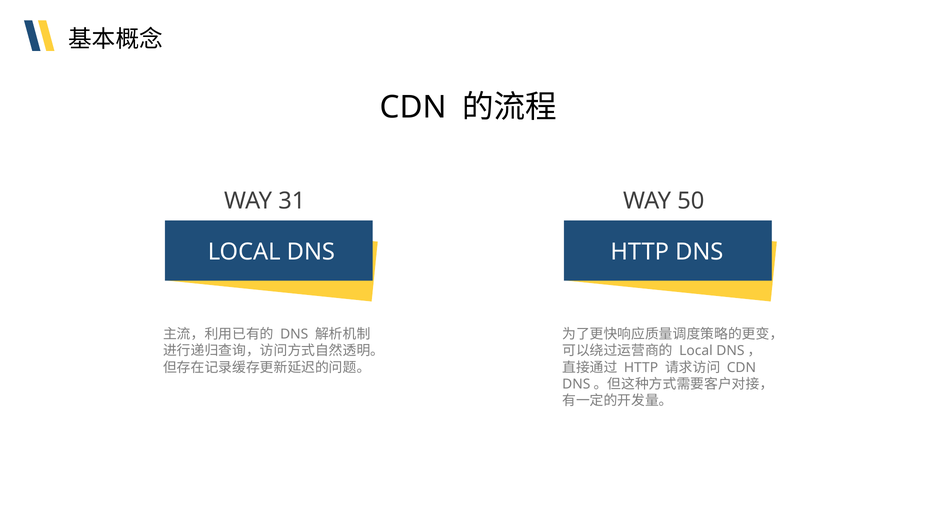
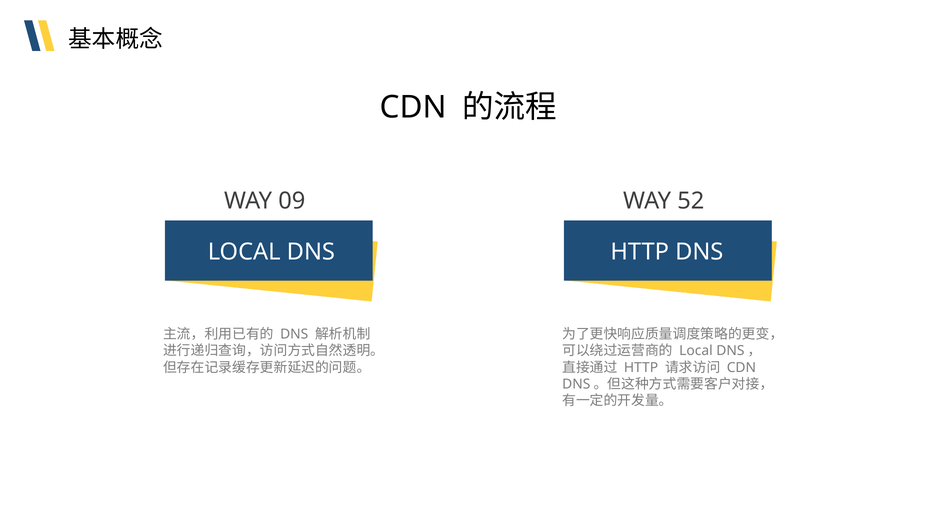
31: 31 -> 09 (292, 201)
50: 50 -> 52 (691, 201)
